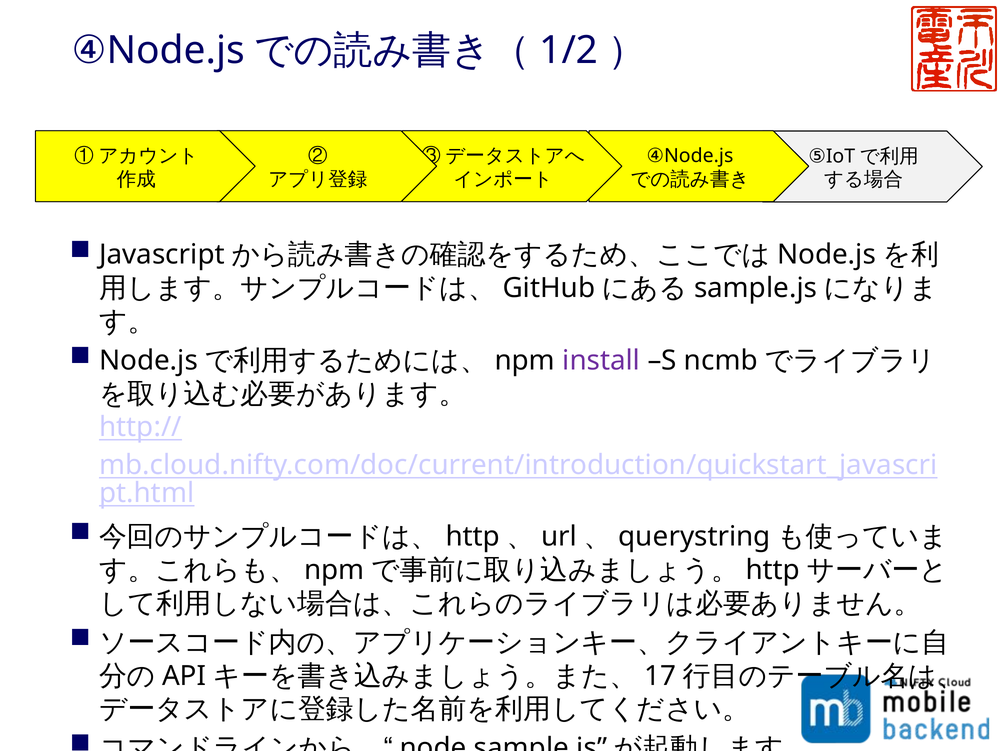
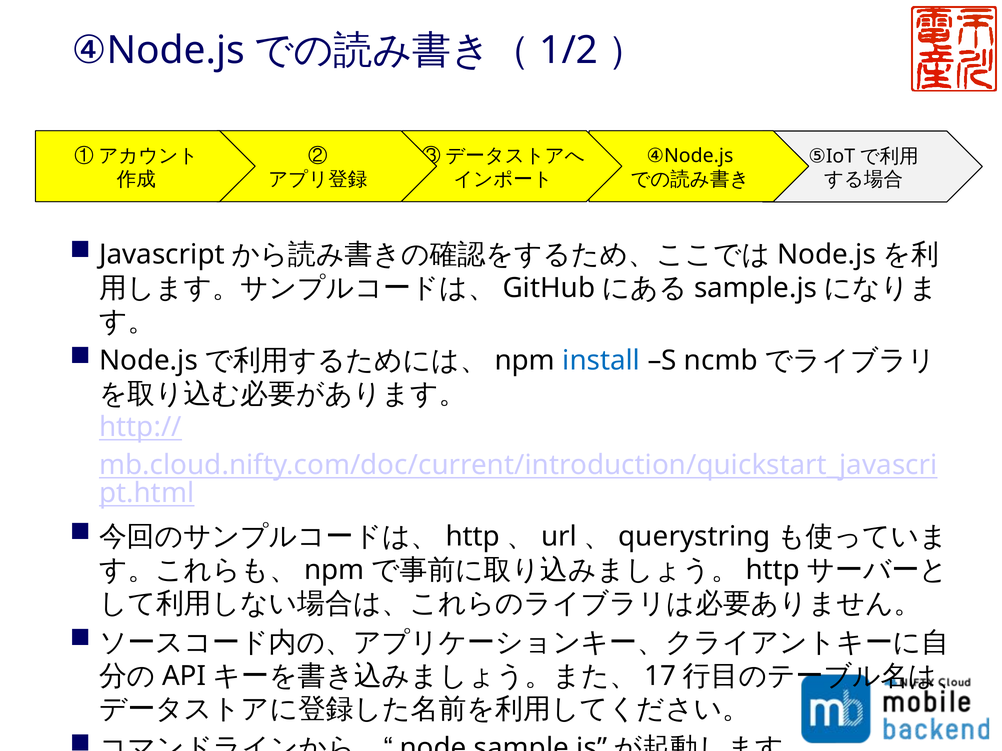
install colour: purple -> blue (601, 361)
